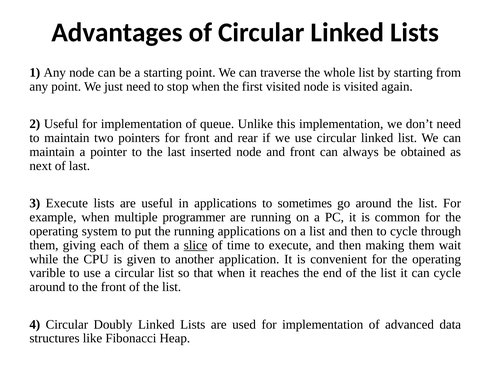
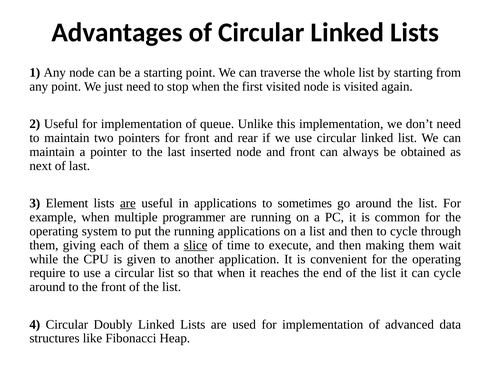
3 Execute: Execute -> Element (67, 203)
are underline: none -> present (128, 203)
varible: varible -> require (47, 273)
